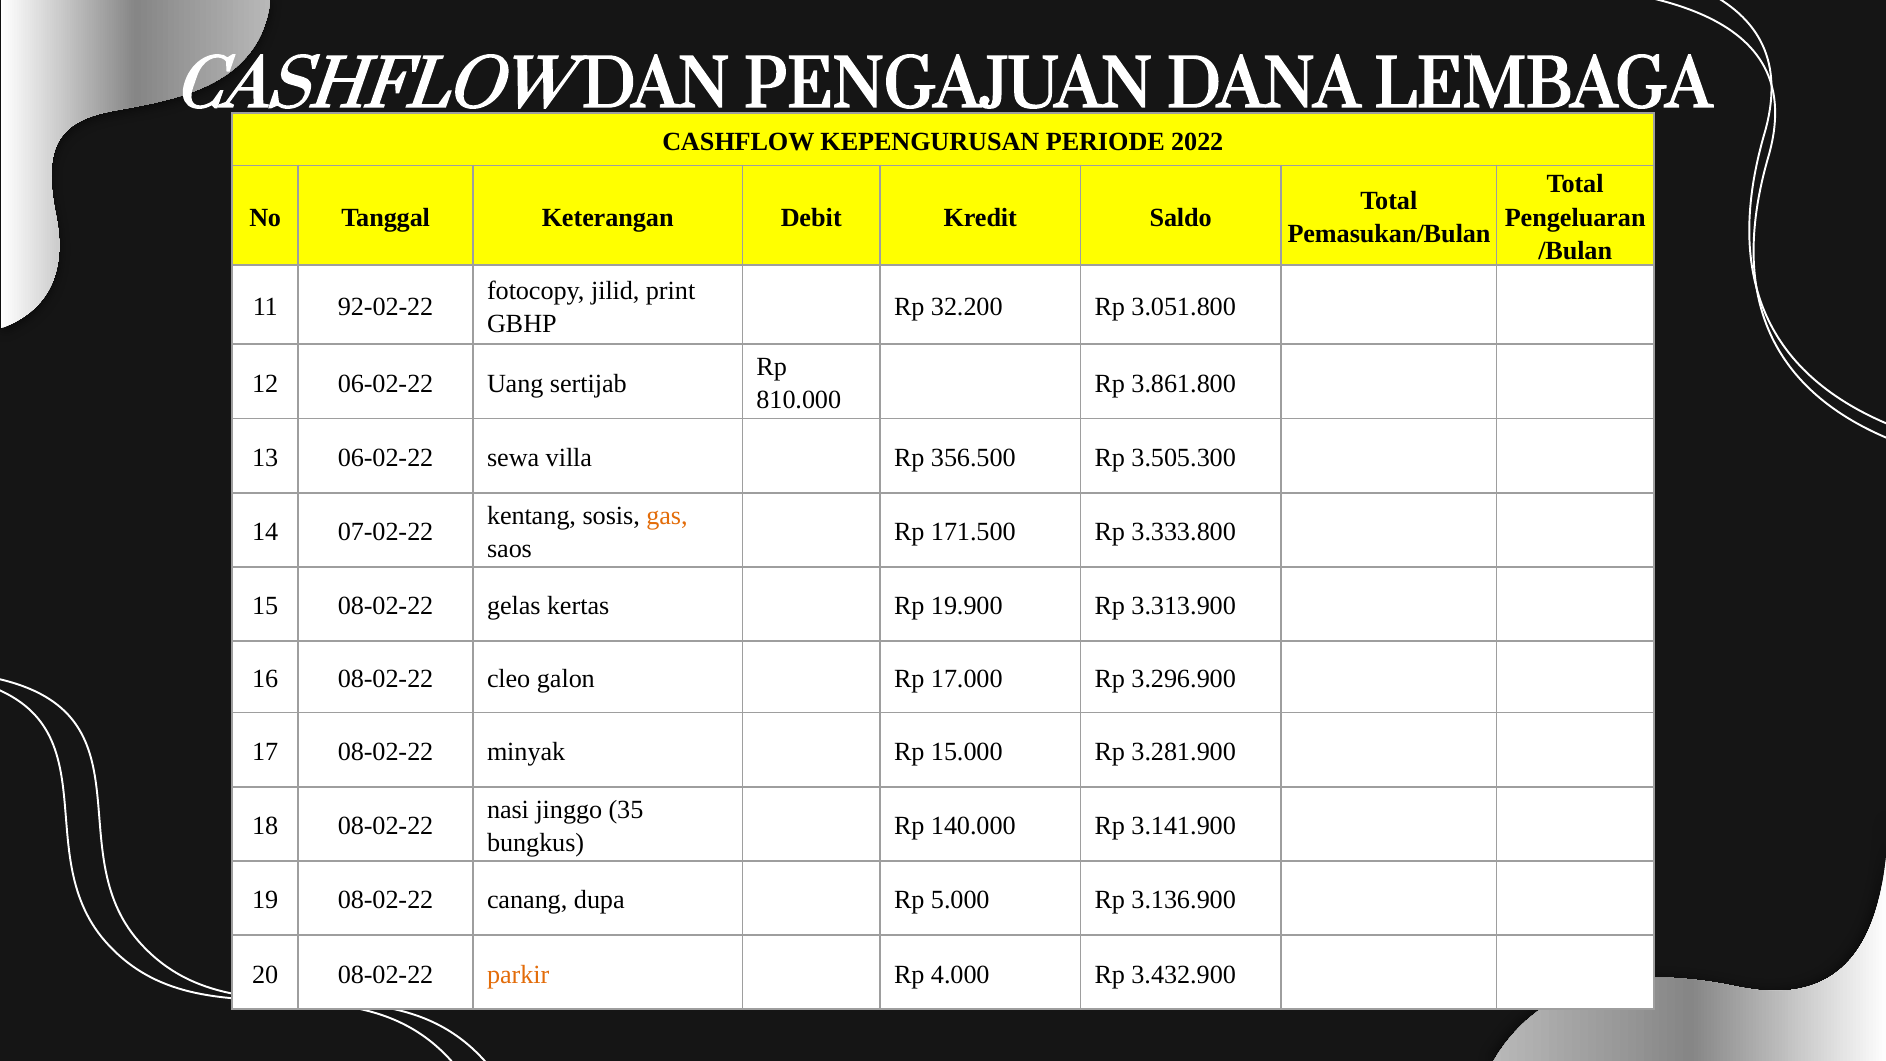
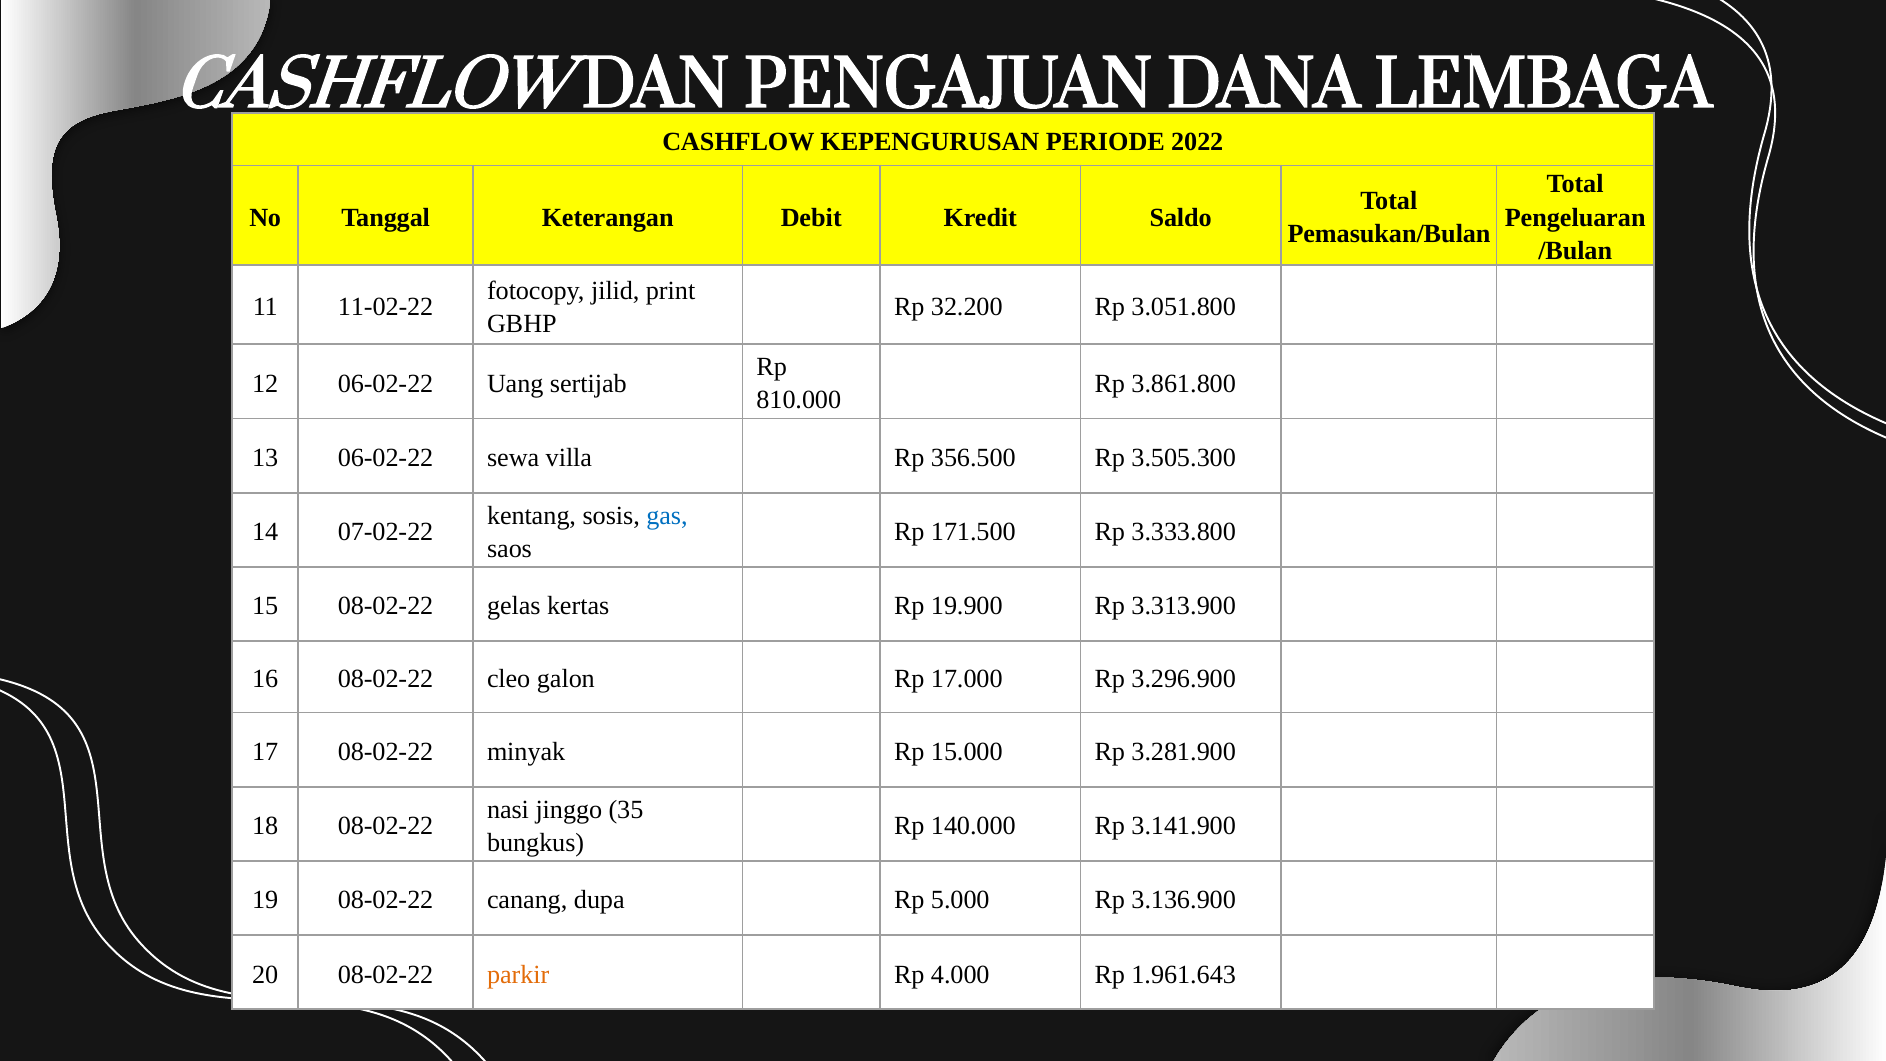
92-02-22: 92-02-22 -> 11-02-22 (386, 307)
gas colour: orange -> blue (667, 515)
3.432.900: 3.432.900 -> 1.961.643 (1184, 974)
